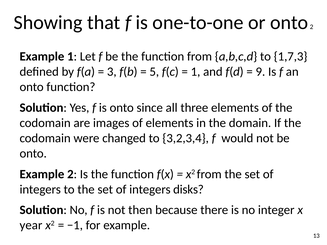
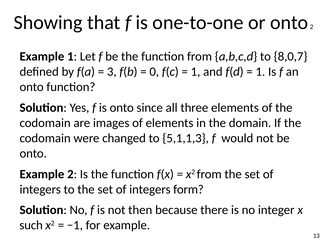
1,7,3: 1,7,3 -> 8,0,7 (291, 56)
5: 5 -> 0 (154, 72)
9: 9 -> 1 (260, 72)
3,2,3,4: 3,2,3,4 -> 5,1,1,3 (186, 138)
disks: disks -> form (188, 190)
year: year -> such (31, 226)
